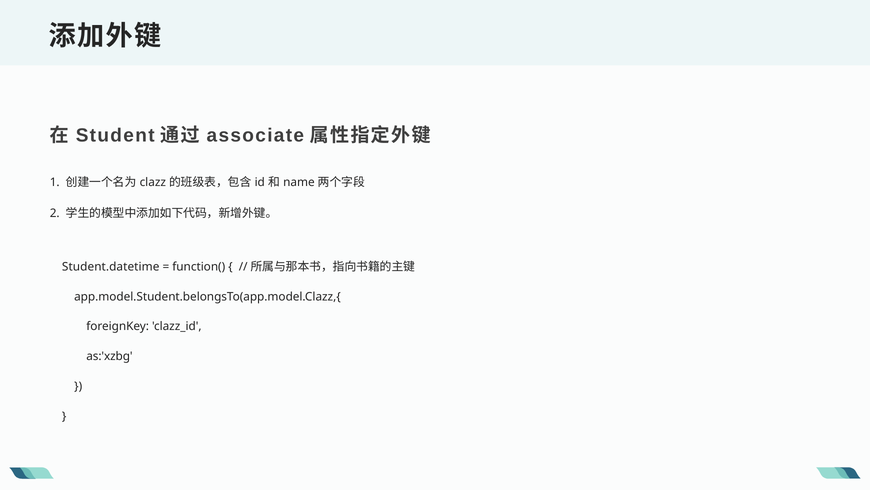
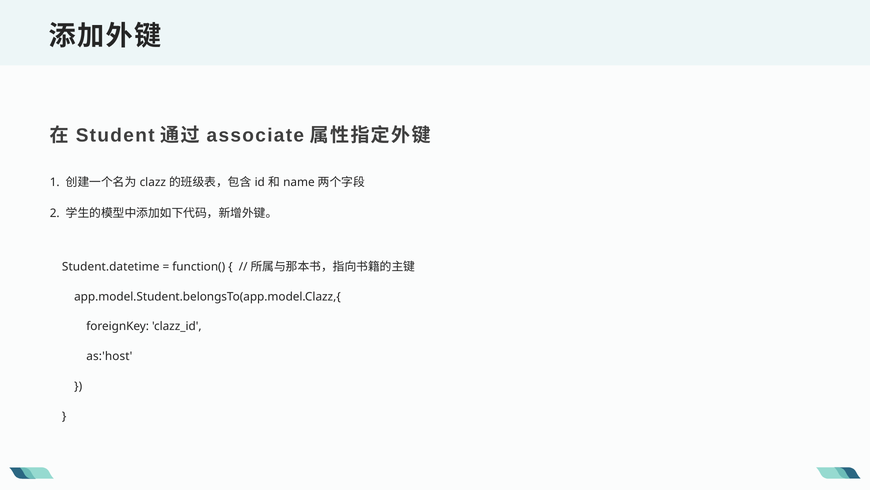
as:'xzbg: as:'xzbg -> as:'host (109, 356)
